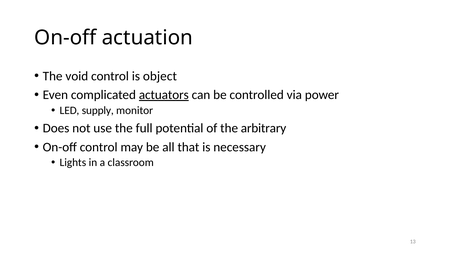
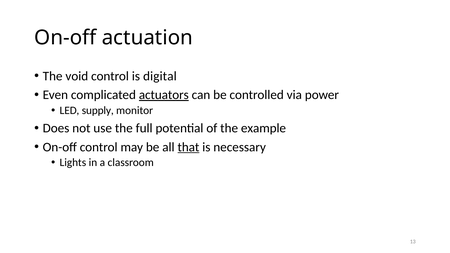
object: object -> digital (160, 76)
arbitrary: arbitrary -> example (263, 128)
that underline: none -> present (188, 147)
